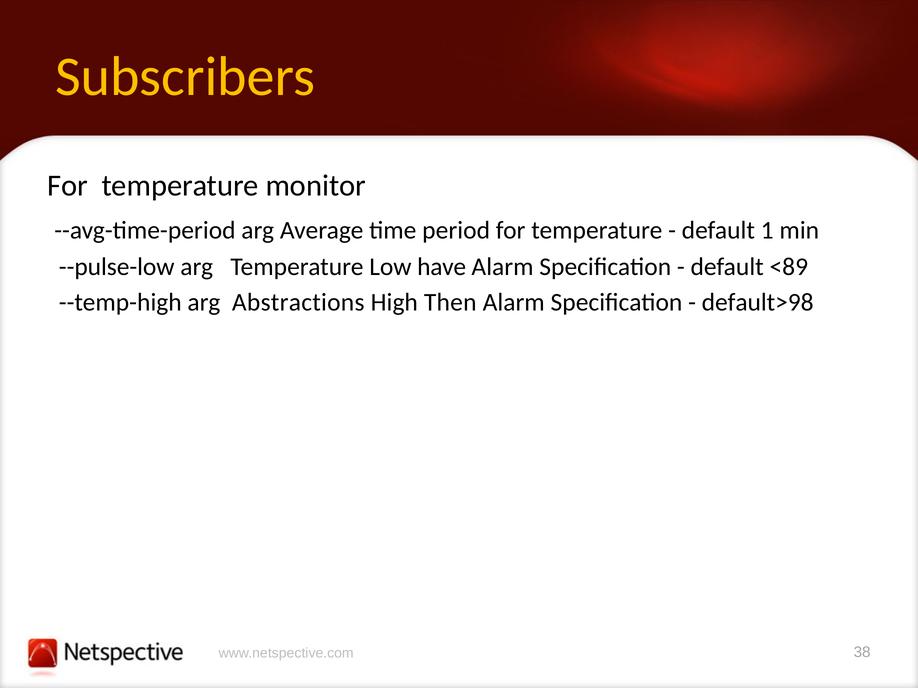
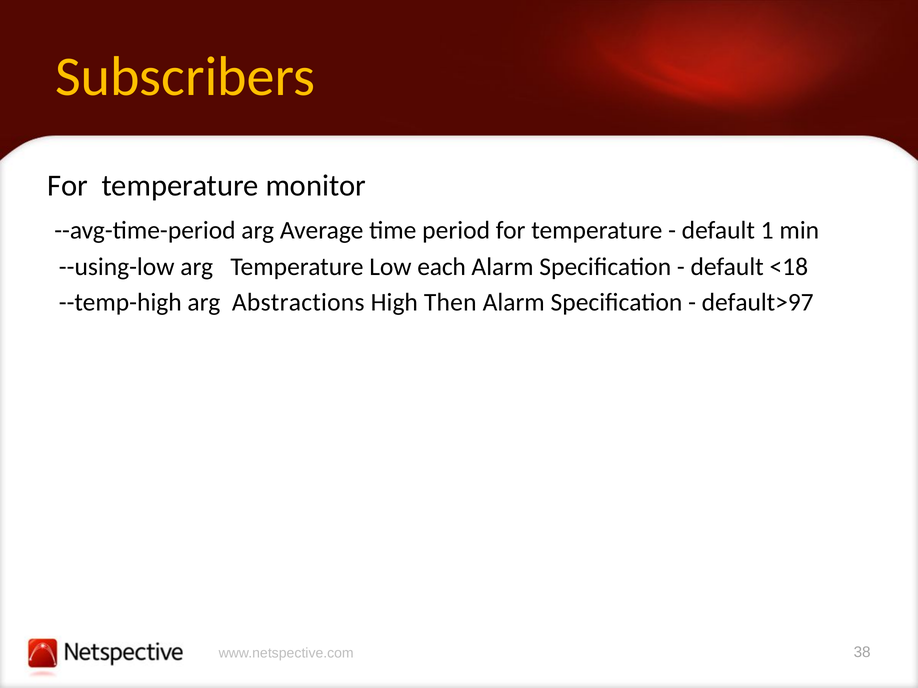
--pulse-low: --pulse-low -> --using-low (117, 267)
have: have -> each (442, 267)
<89: <89 -> <18 (789, 267)
default>98: default>98 -> default>97 (758, 303)
